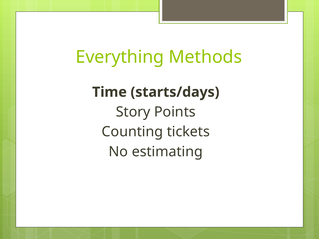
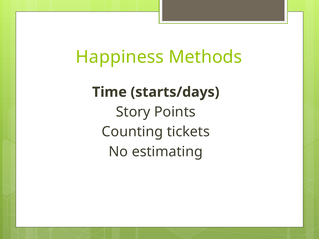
Everything: Everything -> Happiness (120, 57)
